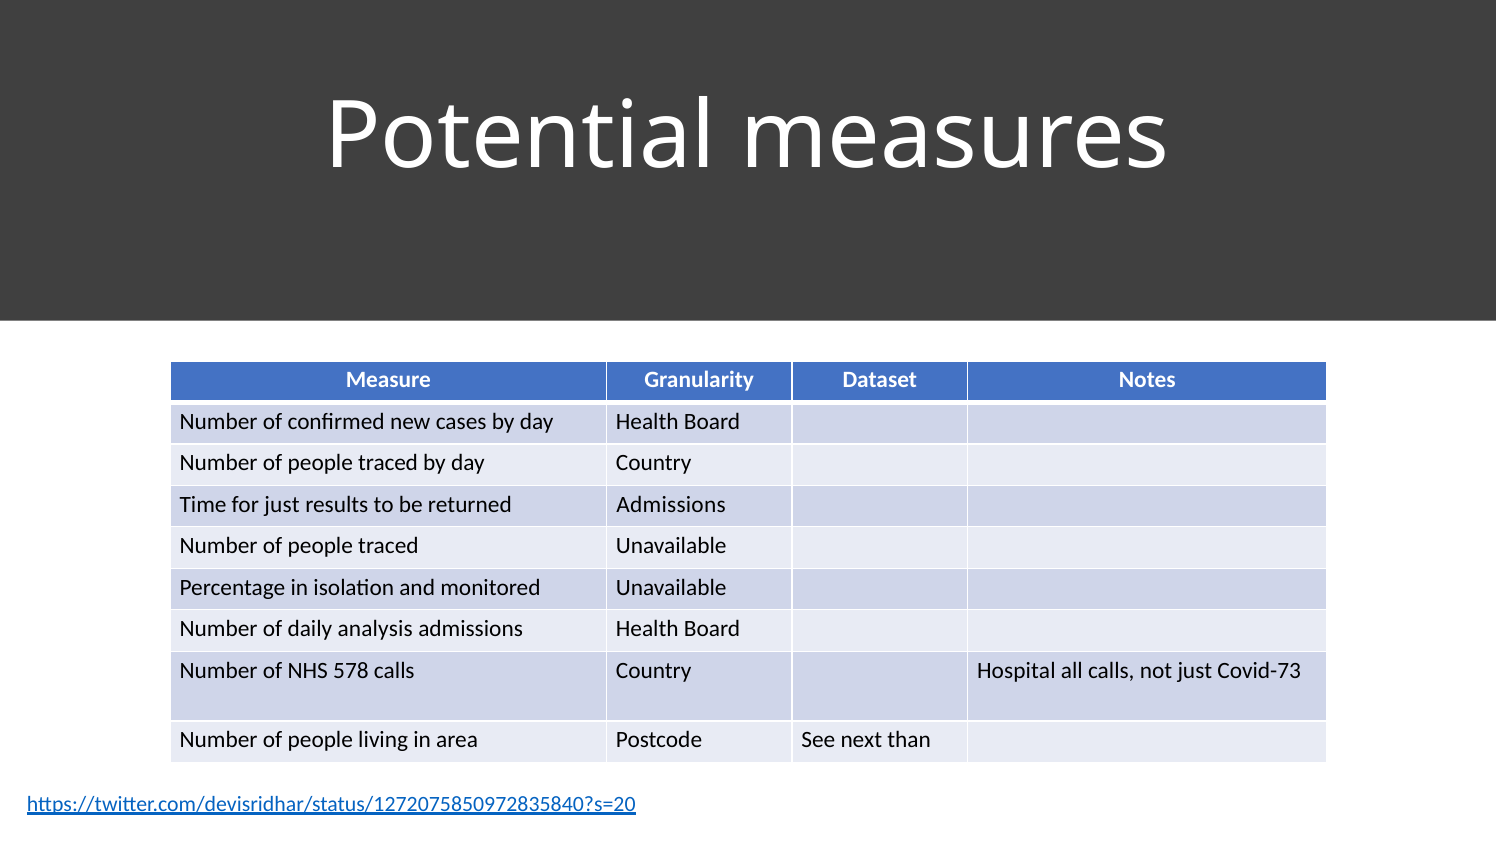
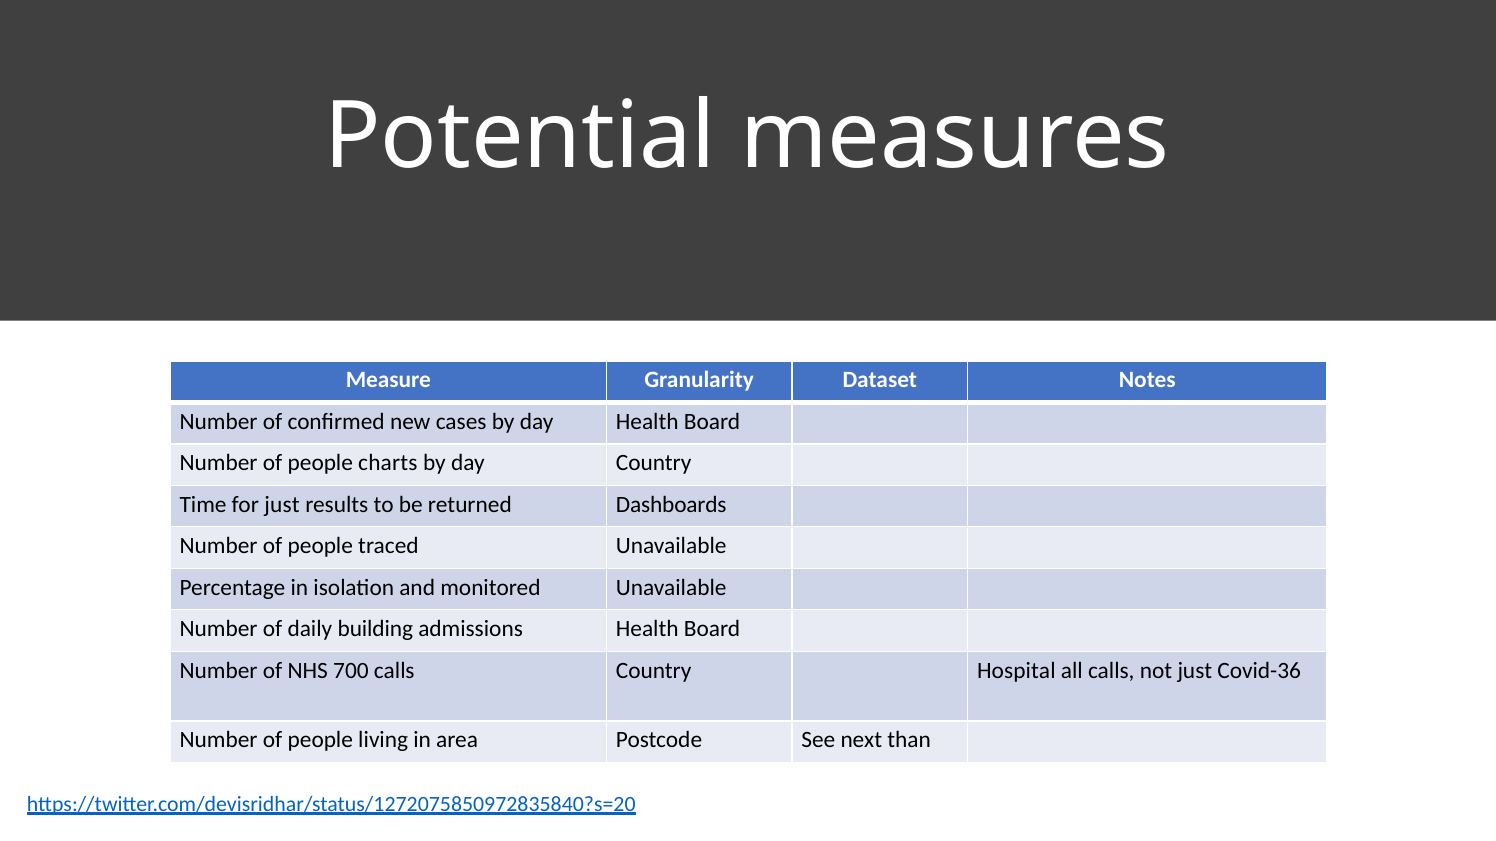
traced: traced -> charts (388, 463)
returned Admissions: Admissions -> Dashboards (671, 505)
analysis: analysis -> building (375, 629)
578: 578 -> 700 (351, 671)
Covid-73: Covid-73 -> Covid-36 (1259, 671)
